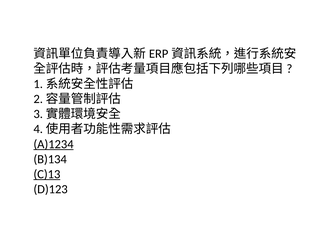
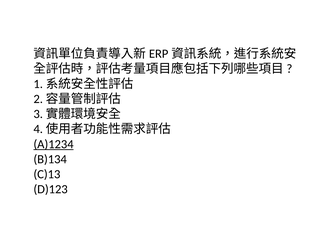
C)13 underline: present -> none (47, 174)
